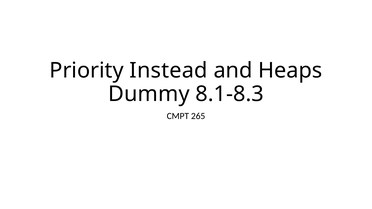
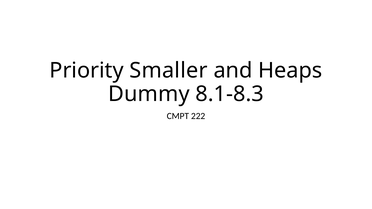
Instead: Instead -> Smaller (168, 71)
265: 265 -> 222 (198, 116)
